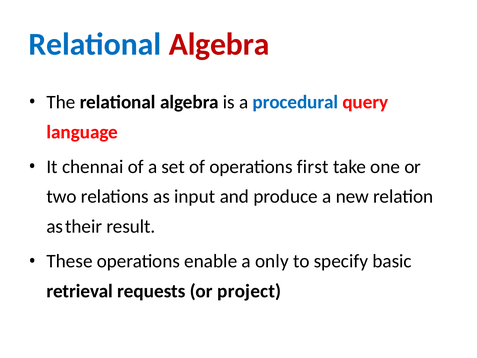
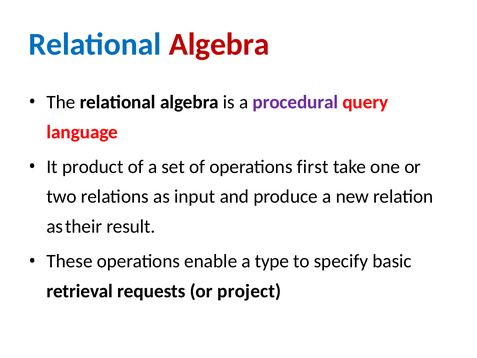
procedural colour: blue -> purple (295, 102)
chennai: chennai -> product (93, 167)
only: only -> type (272, 261)
